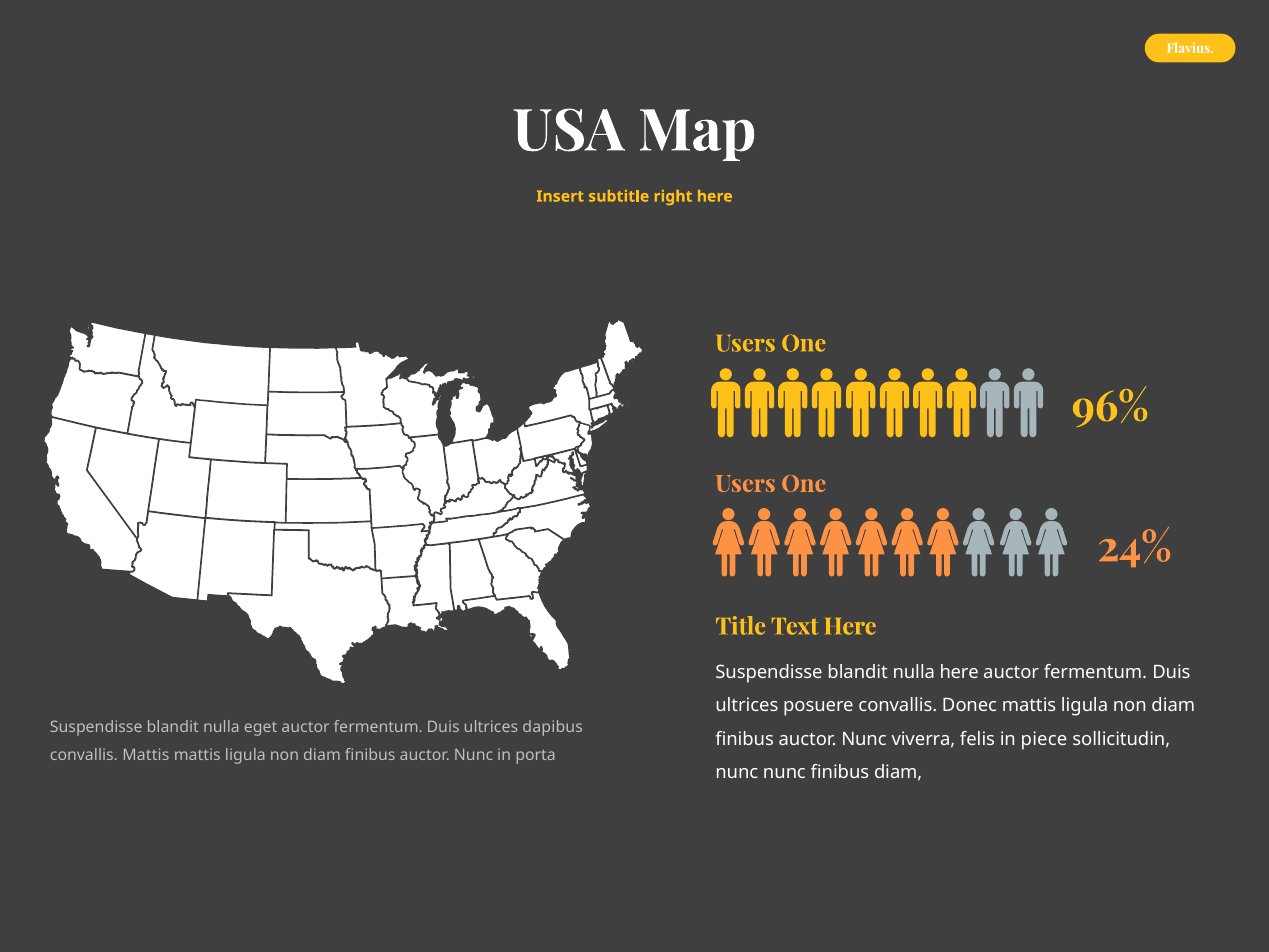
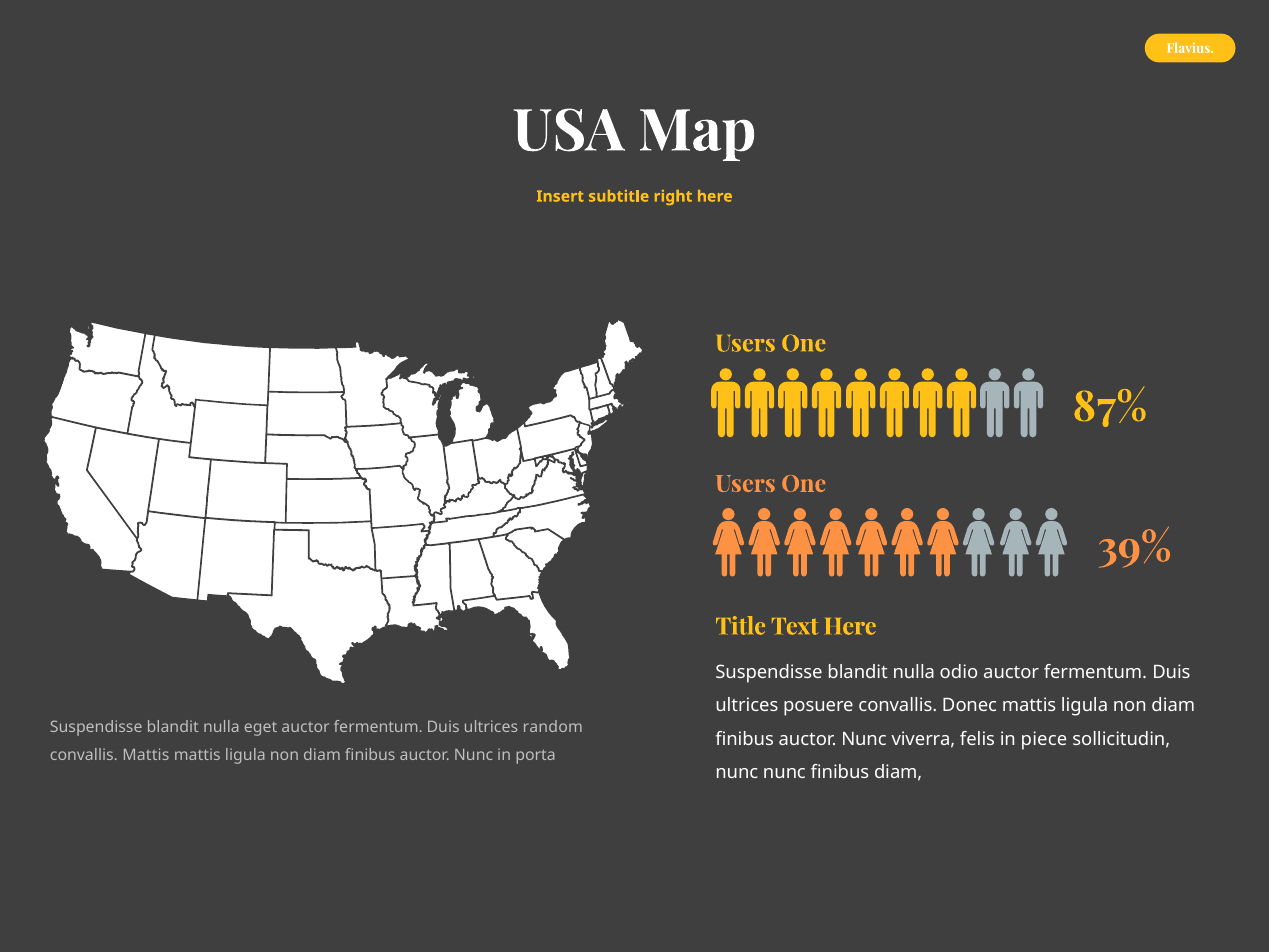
96%: 96% -> 87% (1110, 407)
24%: 24% -> 39% (1134, 547)
nulla here: here -> odio (959, 672)
dapibus: dapibus -> random (553, 727)
